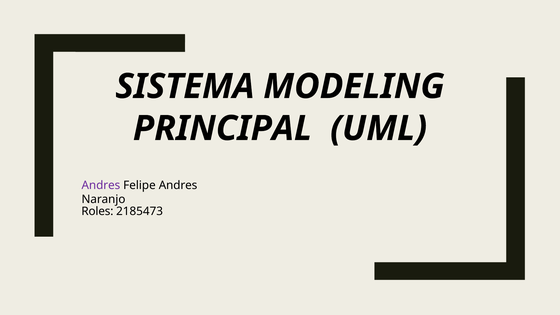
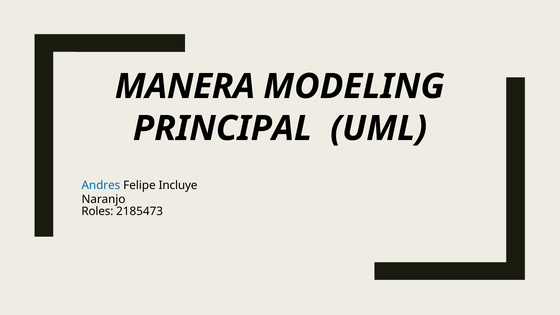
SISTEMA: SISTEMA -> MANERA (185, 86)
Andres colour: purple -> blue (101, 185)
Felipe Andres: Andres -> Incluye (178, 185)
